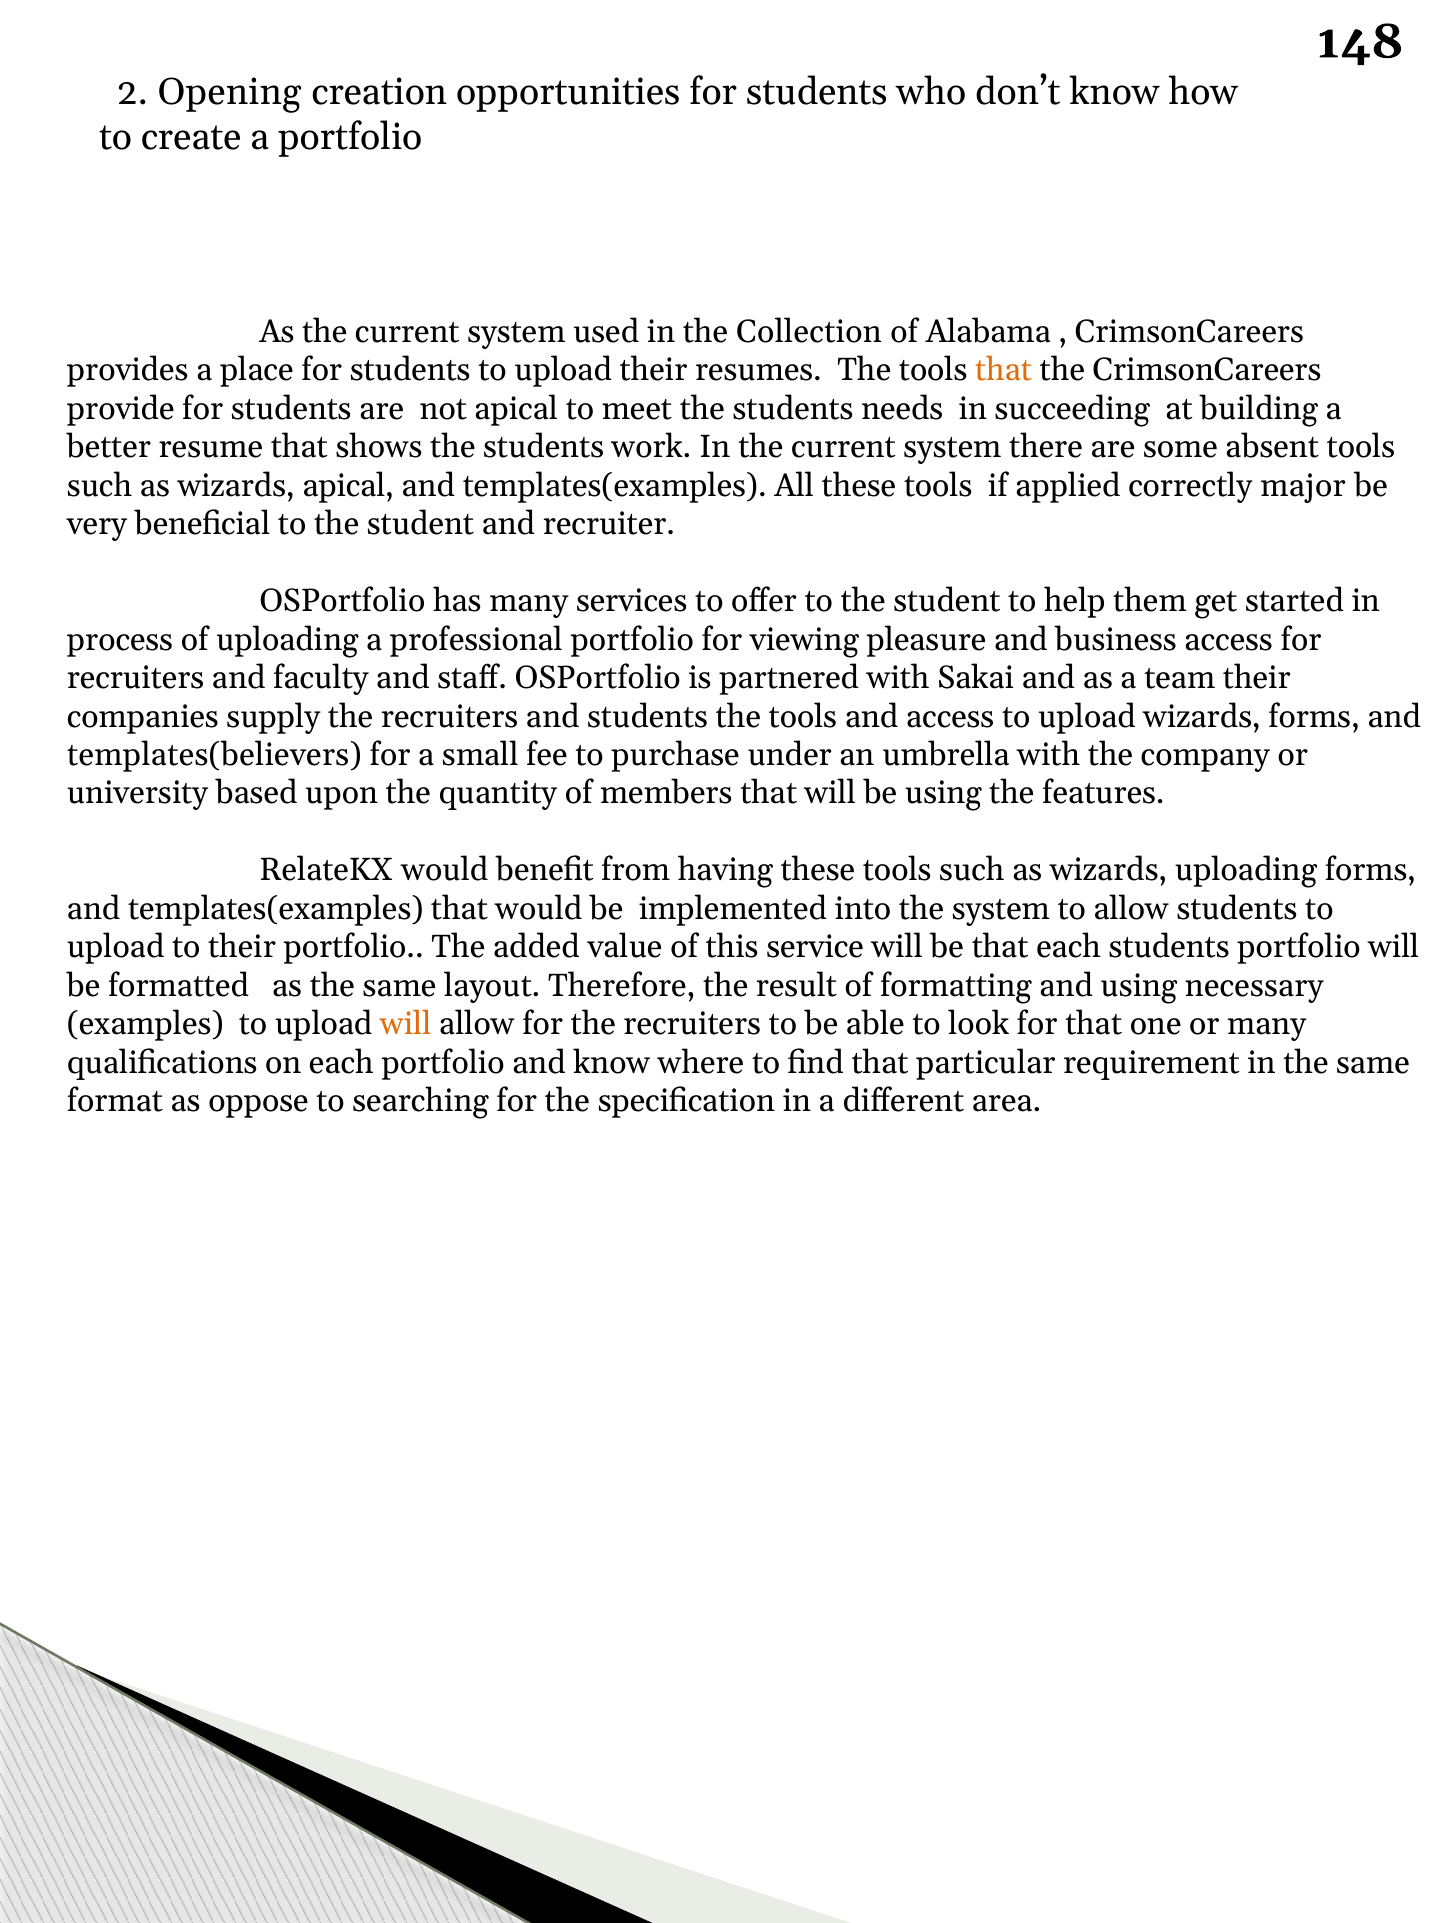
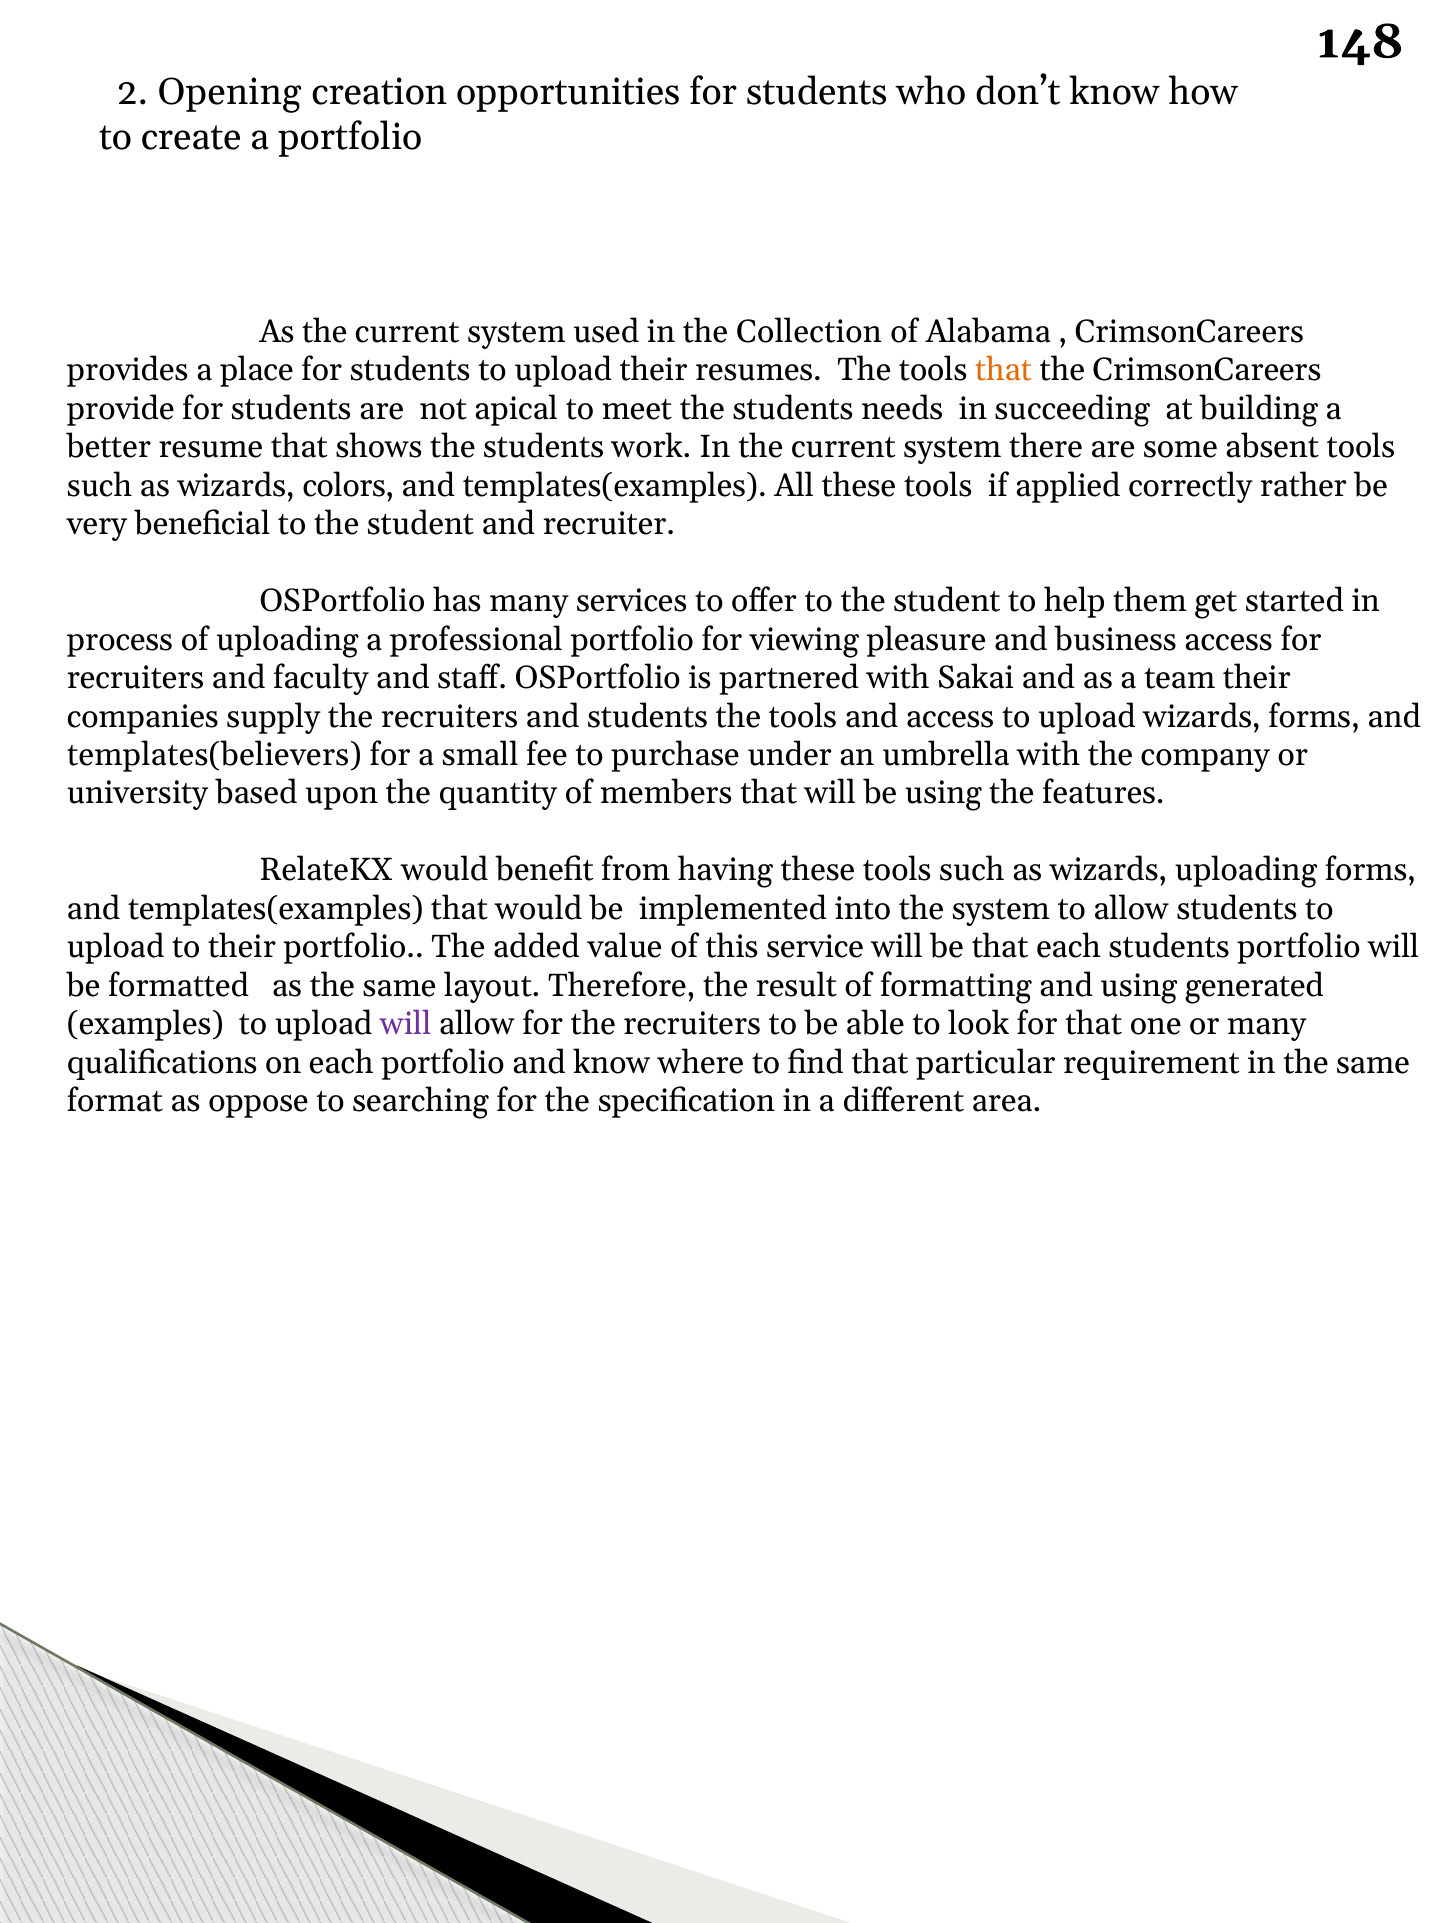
wizards apical: apical -> colors (348, 486)
major: major -> rather (1303, 486)
necessary: necessary -> generated (1254, 986)
will colour: orange -> purple (406, 1024)
